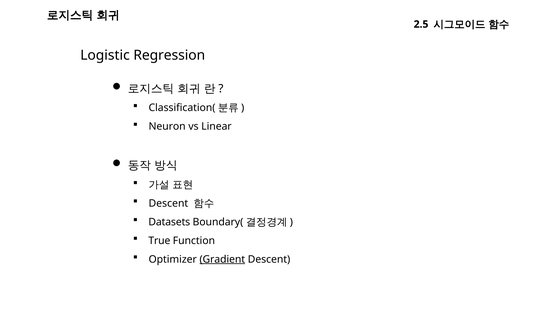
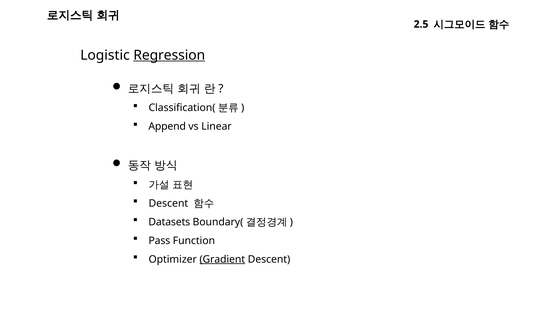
Regression underline: none -> present (169, 55)
Neuron: Neuron -> Append (167, 127)
True: True -> Pass (159, 241)
